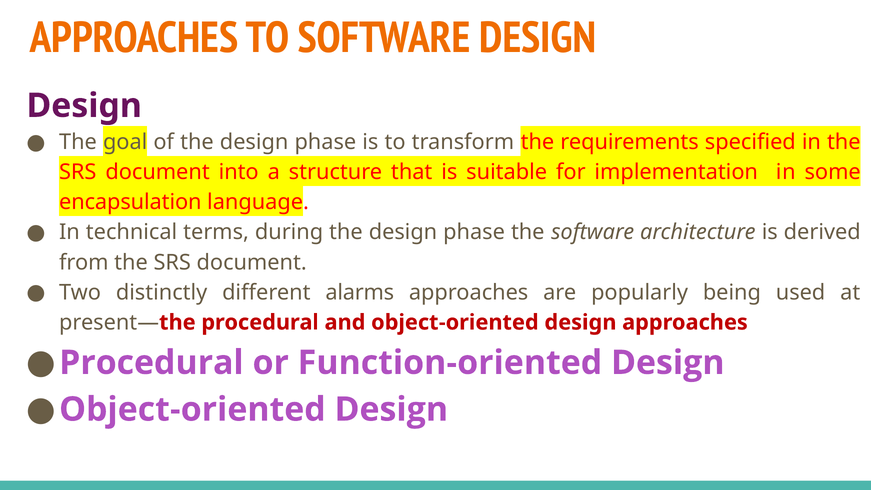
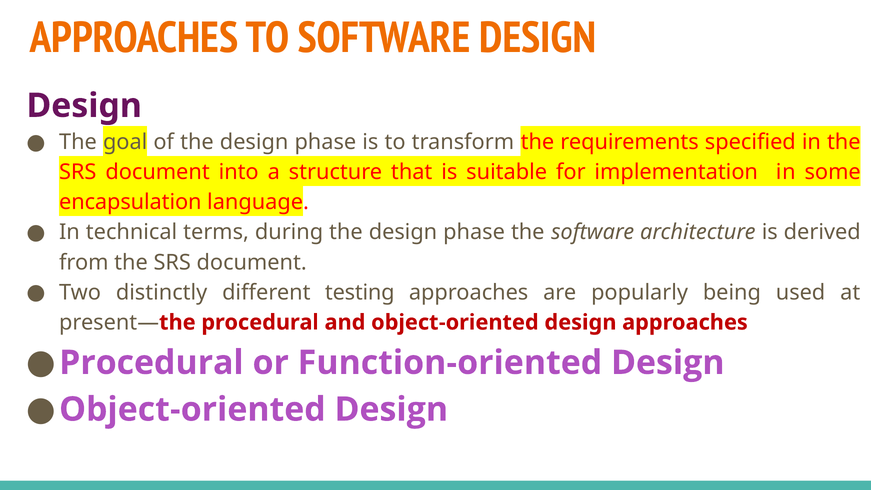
alarms: alarms -> testing (360, 292)
